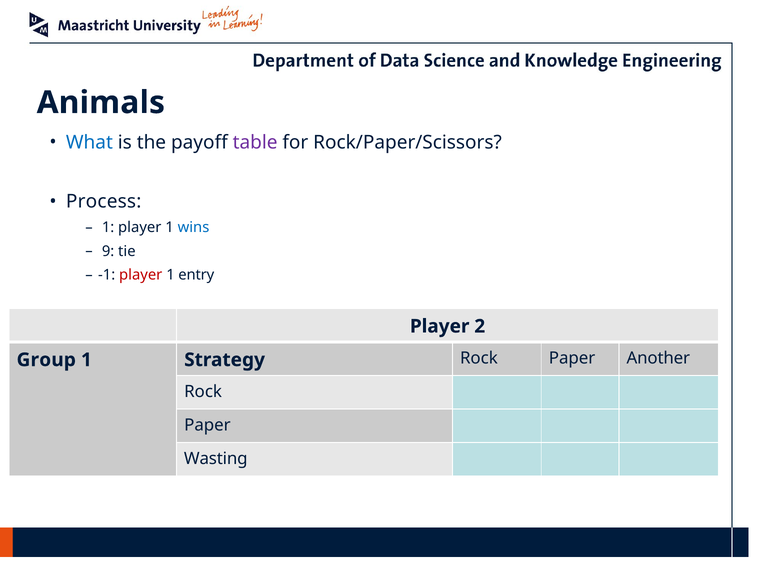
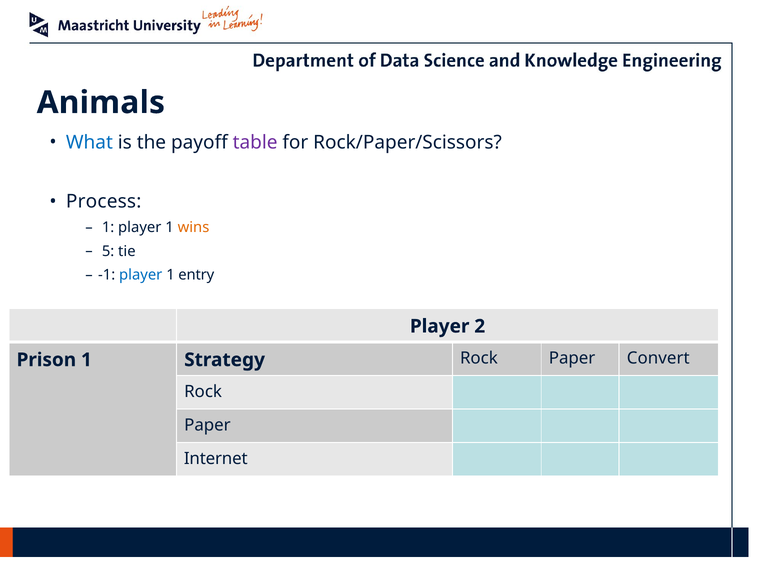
wins colour: blue -> orange (194, 227)
9: 9 -> 5 (108, 251)
player colour: red -> blue (141, 275)
Group: Group -> Prison (46, 360)
Another: Another -> Convert (658, 358)
Wasting: Wasting -> Internet (216, 459)
